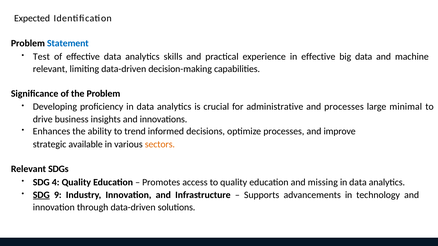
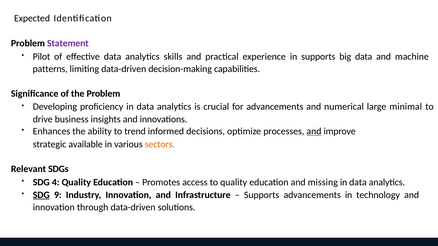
Statement colour: blue -> purple (68, 43)
Test: Test -> Pilot (41, 57)
in effective: effective -> supports (318, 57)
relevant: relevant -> patterns (50, 69)
for administrative: administrative -> advancements (275, 107)
and processes: processes -> numerical (344, 107)
and underline: none -> present (314, 132)
